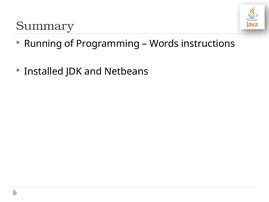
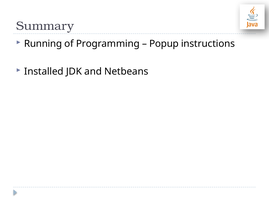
Words: Words -> Popup (164, 44)
